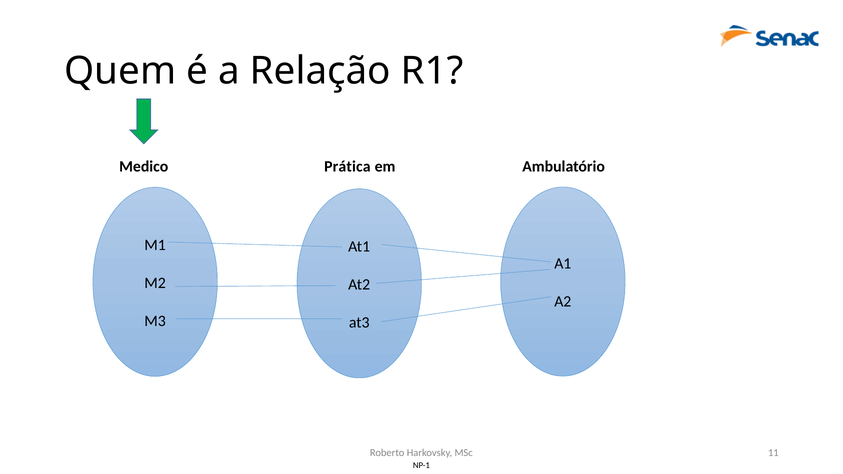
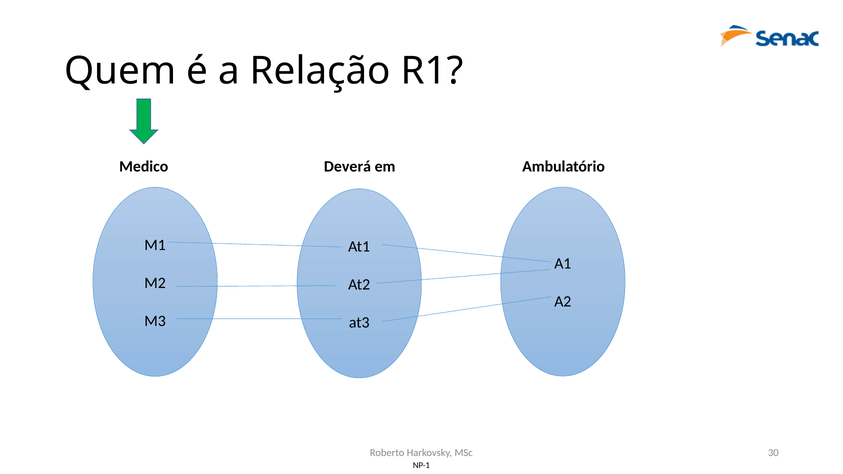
Prática: Prática -> Deverá (347, 166)
11: 11 -> 30 (773, 453)
